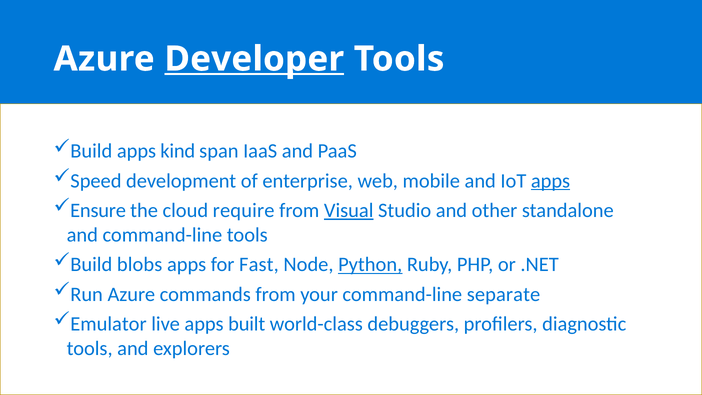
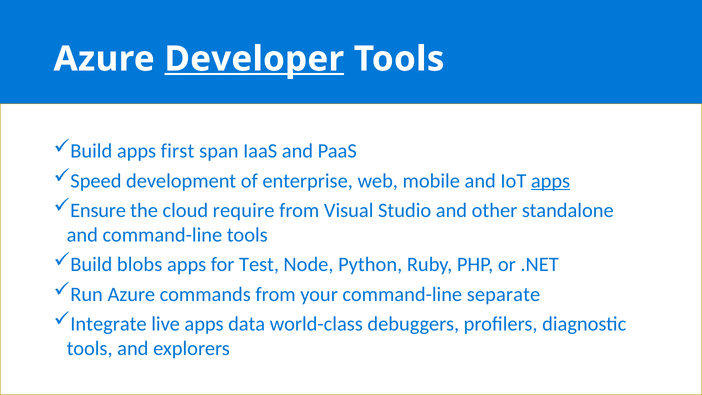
kind: kind -> first (178, 151)
Visual underline: present -> none (349, 210)
Fast: Fast -> Test (259, 265)
Python underline: present -> none (370, 265)
Emulator: Emulator -> Integrate (109, 324)
built: built -> data (247, 324)
